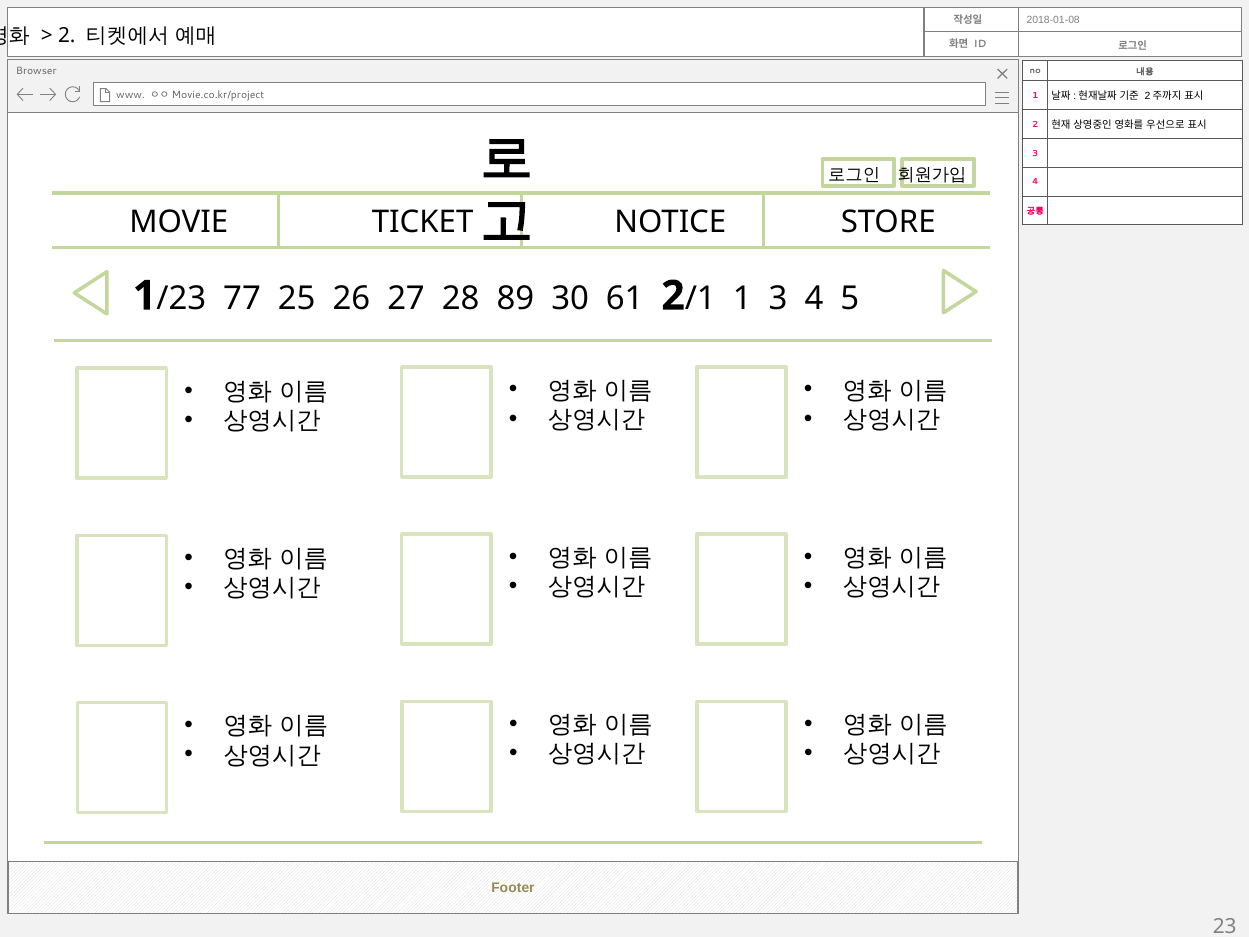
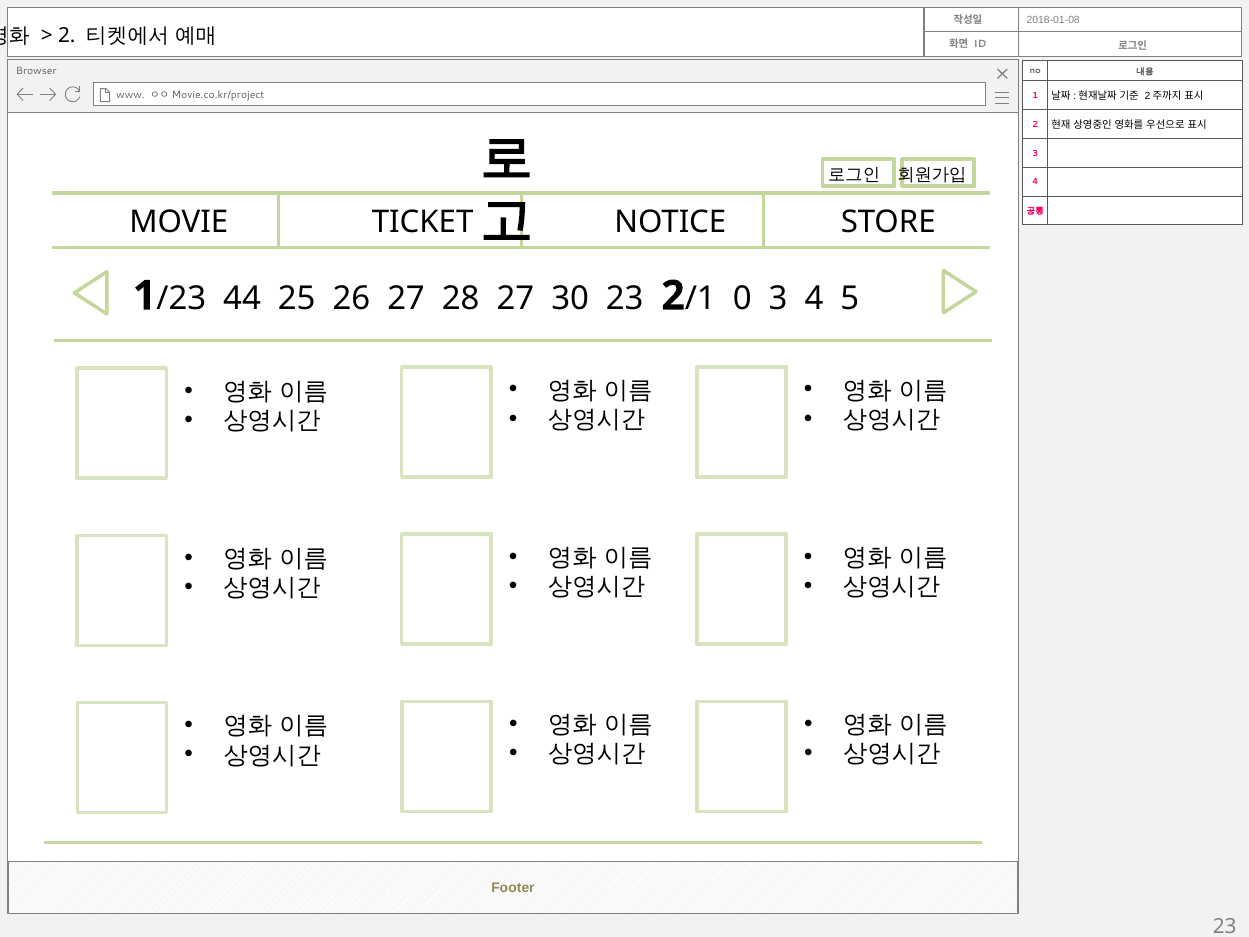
77: 77 -> 44 (242, 299)
28 89: 89 -> 27 (515, 299)
30 61: 61 -> 23 (625, 299)
2/1 1: 1 -> 0 (742, 299)
